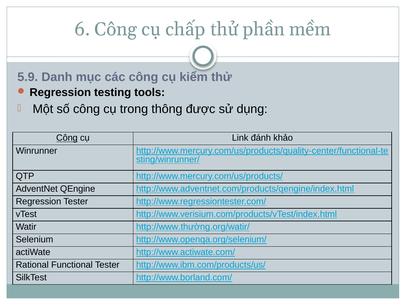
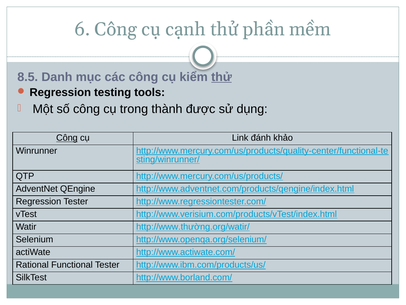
chấp: chấp -> cạnh (185, 29)
5.9: 5.9 -> 8.5 (28, 77)
thử underline: none -> present (222, 77)
thông: thông -> thành (167, 109)
